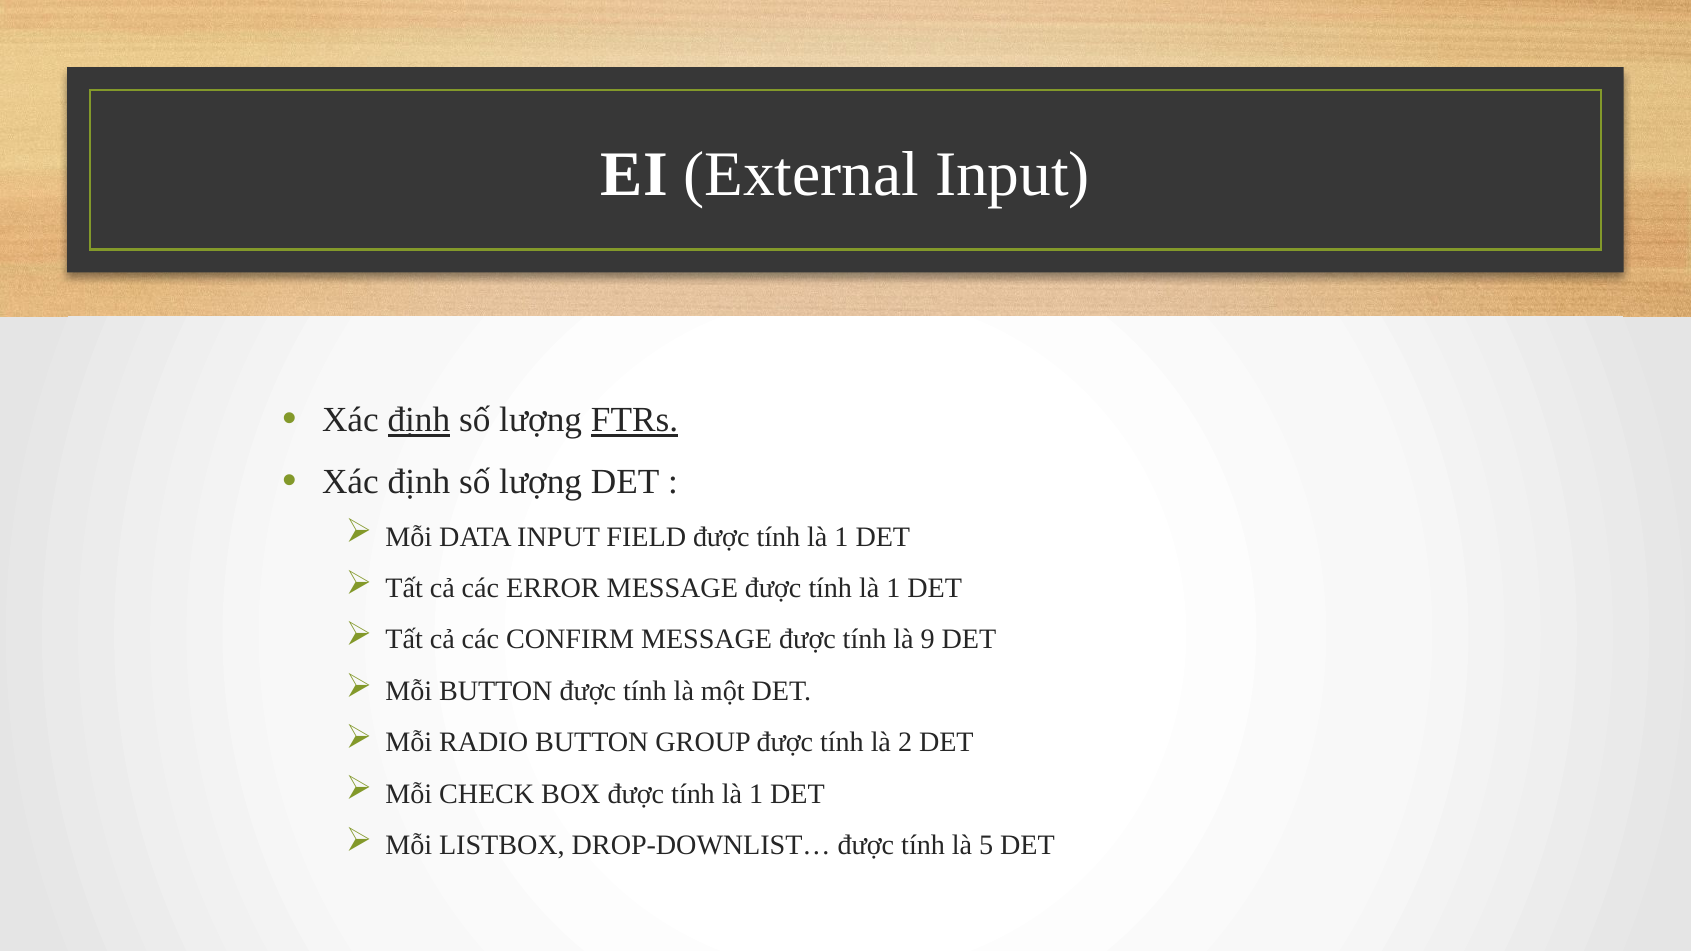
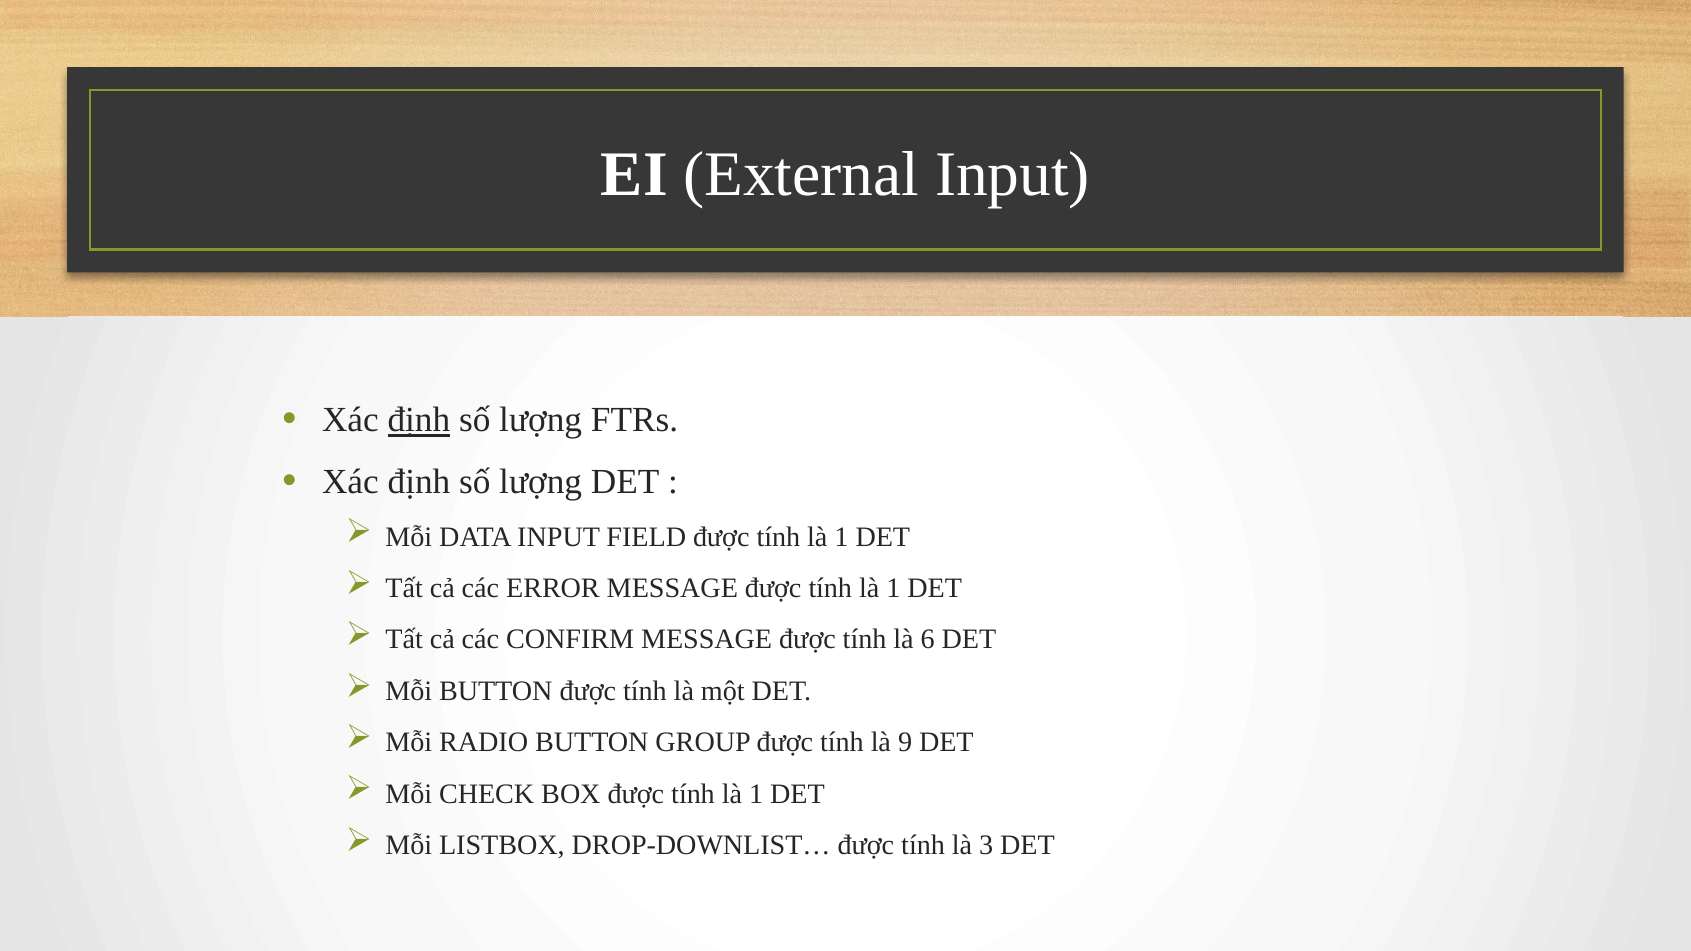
FTRs underline: present -> none (634, 420)
9: 9 -> 6 (928, 640)
2: 2 -> 9 (905, 743)
5: 5 -> 3 (986, 845)
